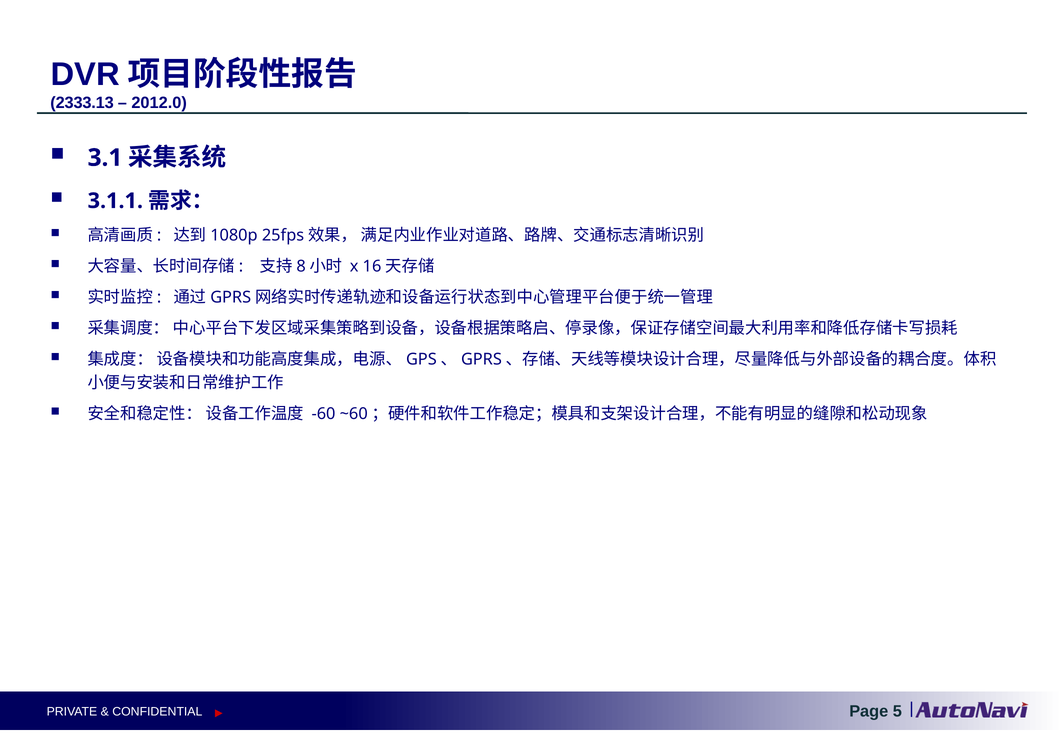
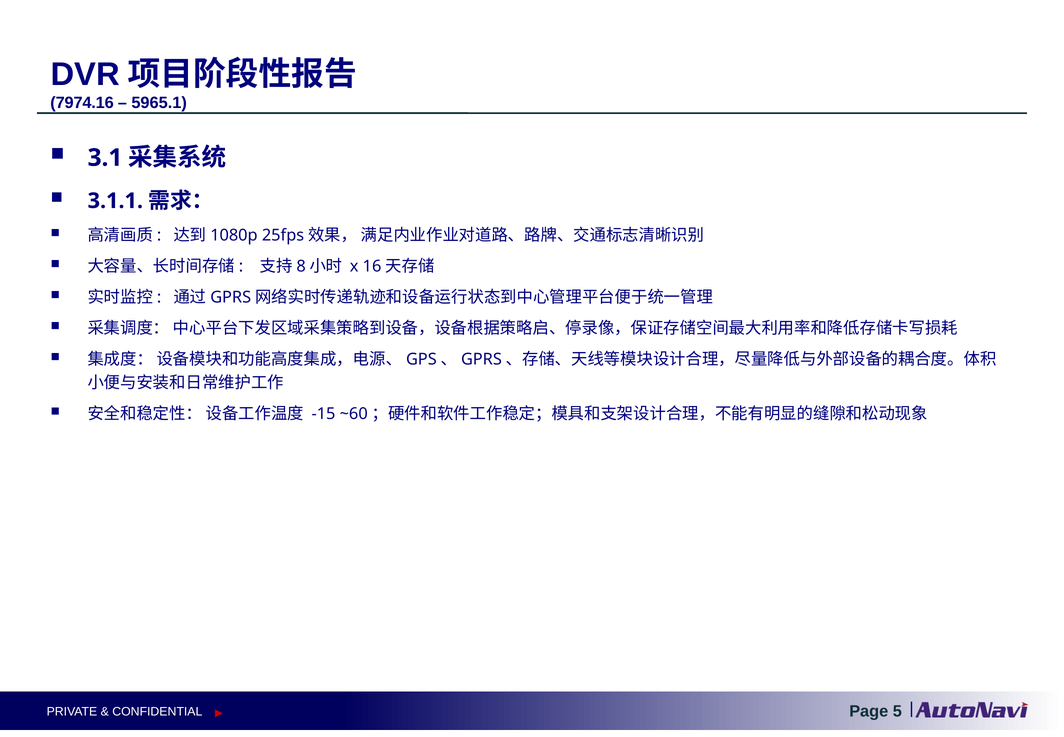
2333.13: 2333.13 -> 7974.16 (82, 103)
2012.0: 2012.0 -> 5965.1 (159, 103)
-60: -60 -> -15 (323, 414)
